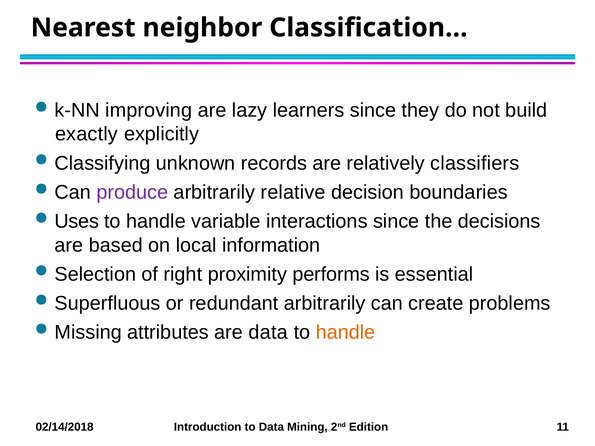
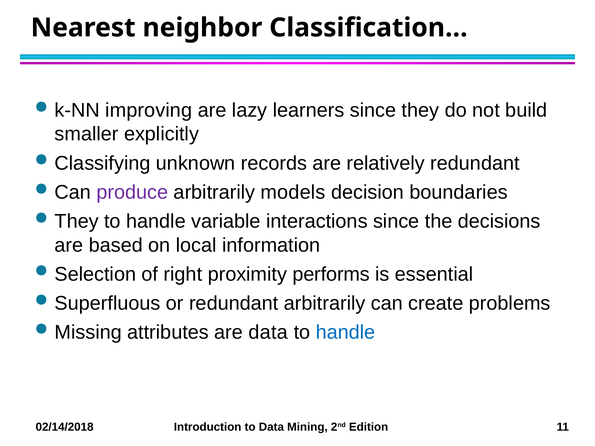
exactly: exactly -> smaller (87, 134)
relatively classifiers: classifiers -> redundant (475, 163)
relative: relative -> models (293, 192)
Uses: Uses -> They (77, 221)
handle colour: orange -> blue (345, 333)
